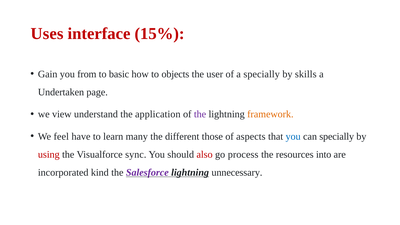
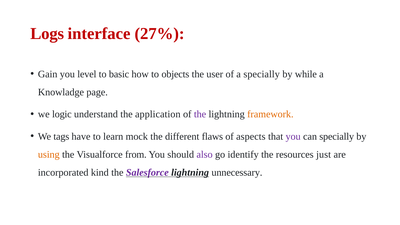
Uses: Uses -> Logs (47, 34)
15%: 15% -> 27% (160, 34)
from: from -> level (87, 74)
skills: skills -> while (306, 74)
Undertaken: Undertaken -> Knowladge (61, 92)
view: view -> logic (62, 114)
feel: feel -> tags (61, 136)
many: many -> mock (137, 136)
those: those -> flaws (212, 136)
you colour: blue -> purple (293, 136)
using colour: red -> orange (49, 154)
sync: sync -> from (136, 154)
also colour: red -> purple (205, 154)
process: process -> identify (243, 154)
into: into -> just (324, 154)
